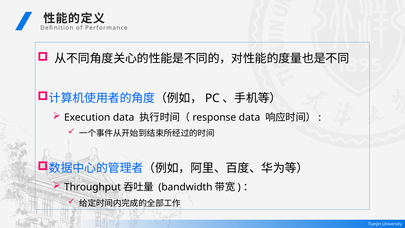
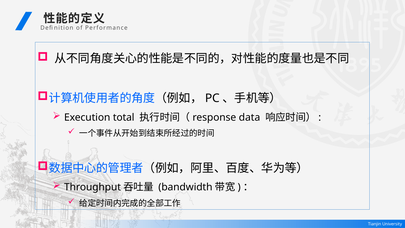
Execution data: data -> total (124, 117)
